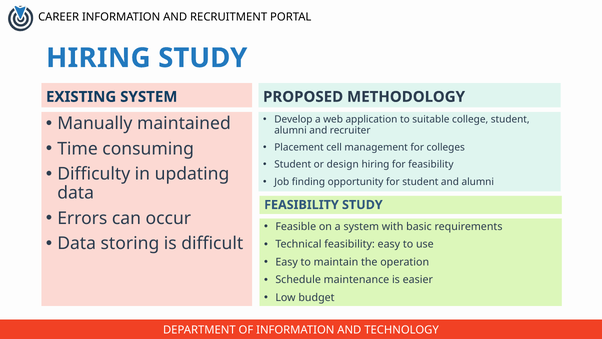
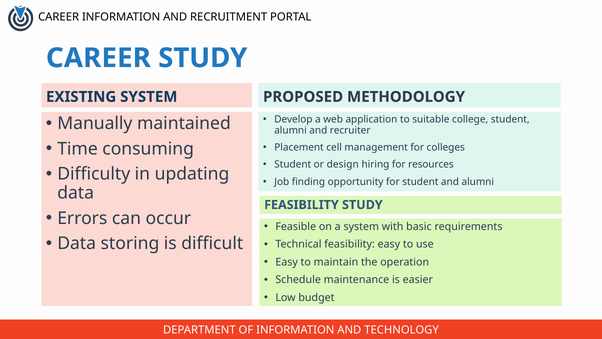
HIRING: HIRING -> CAREER (98, 58)
for feasibility: feasibility -> resources (431, 164)
